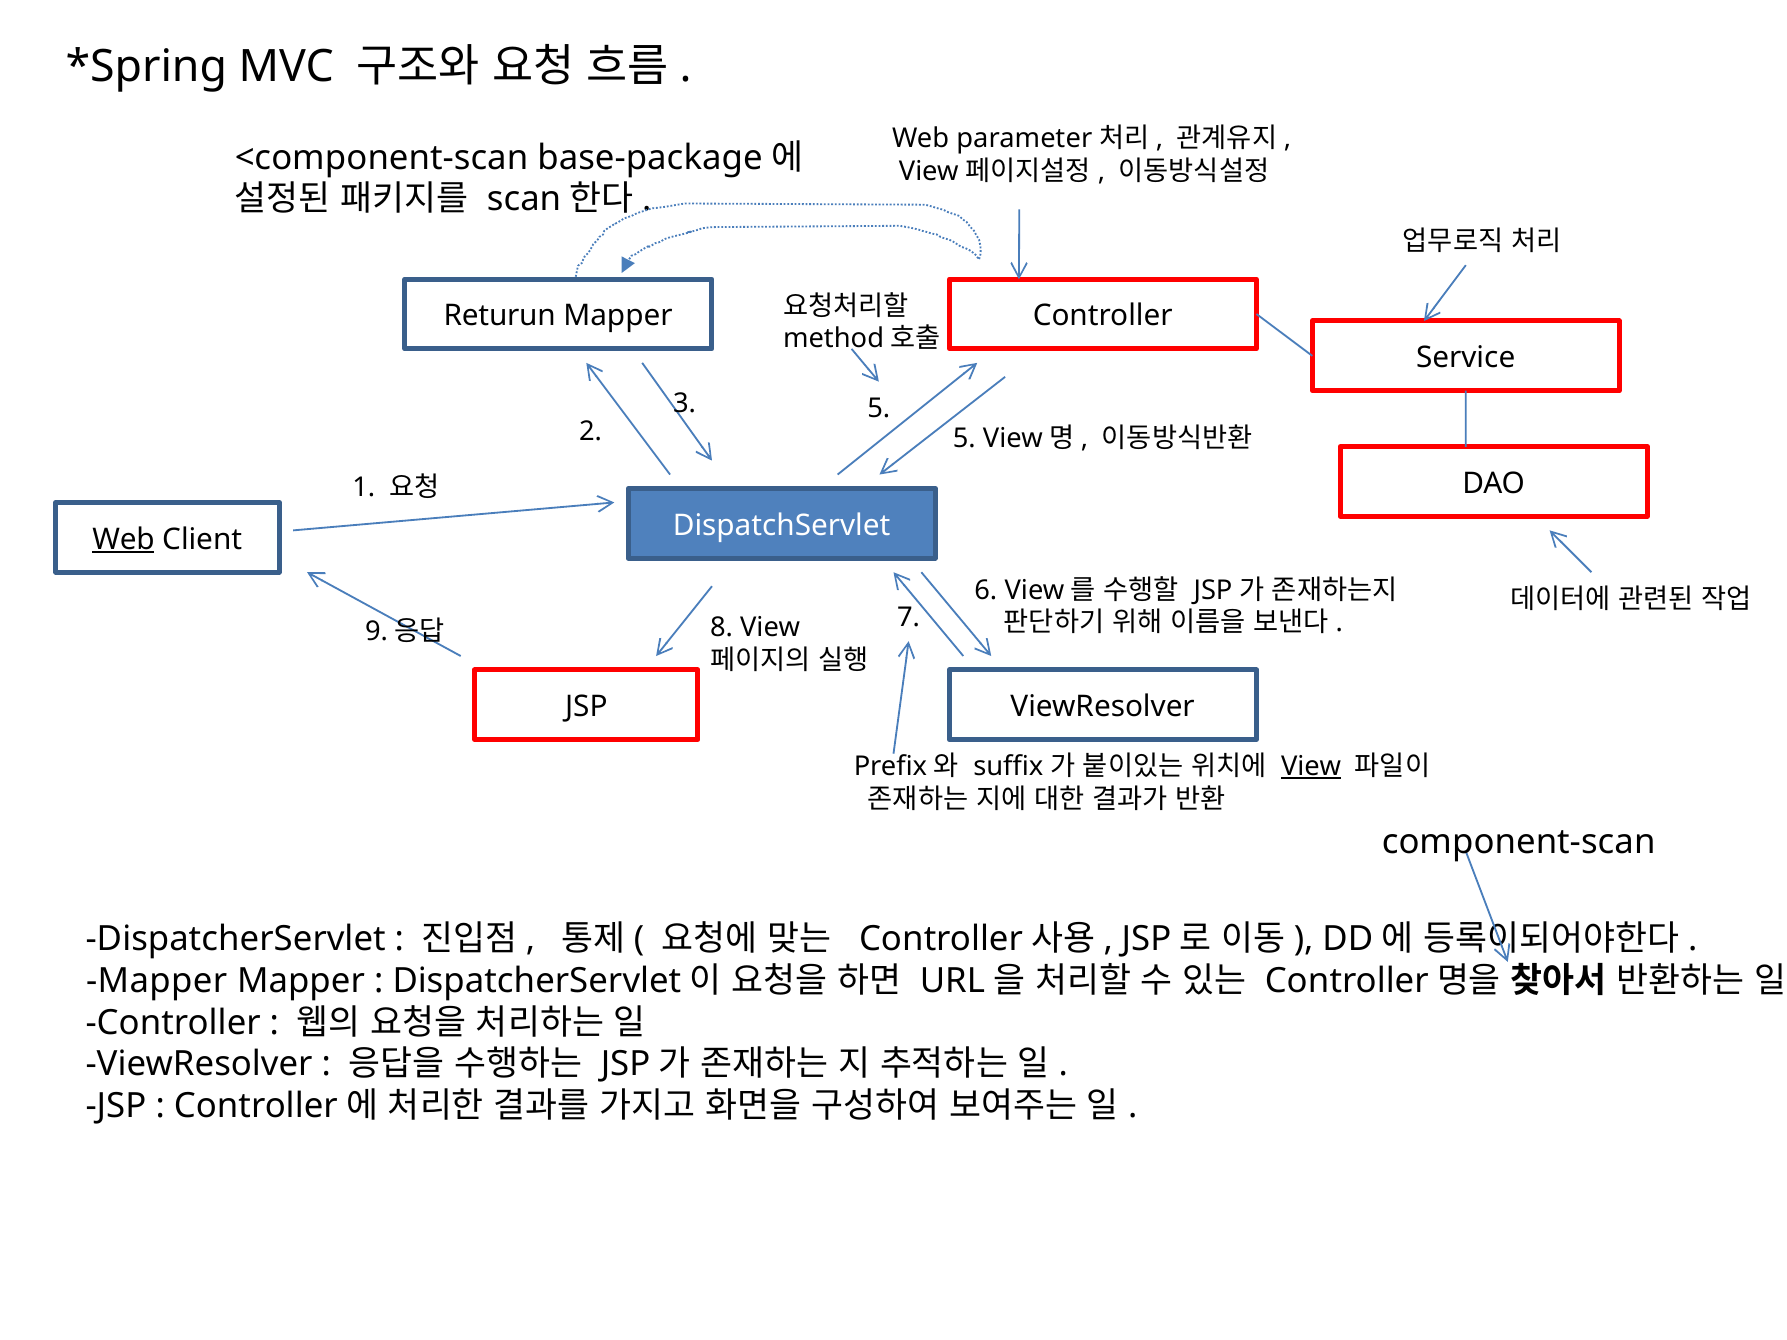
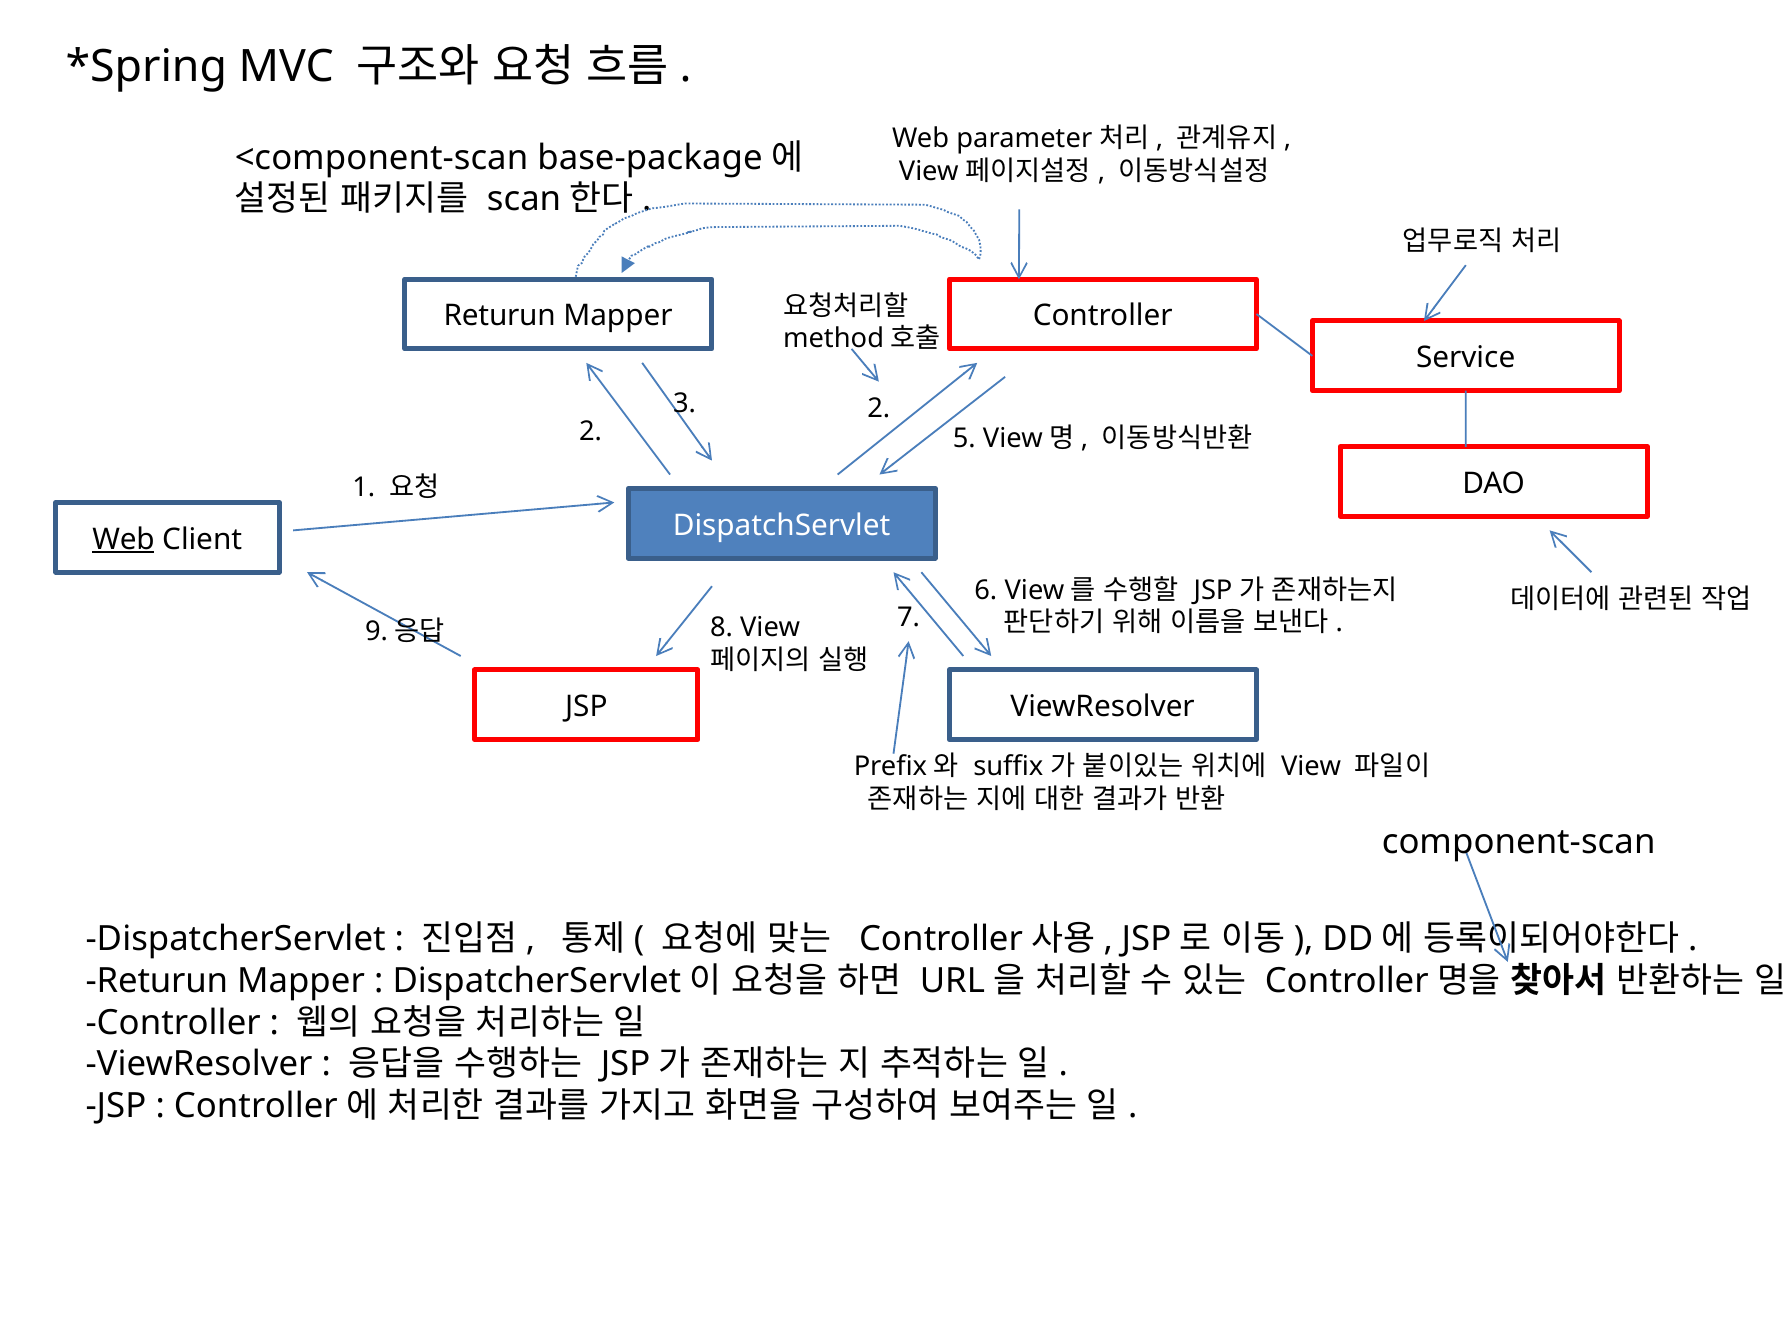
3 5: 5 -> 2 (879, 409)
View underline: present -> none (1311, 767)
Mapper: Mapper -> Returun (157, 981)
